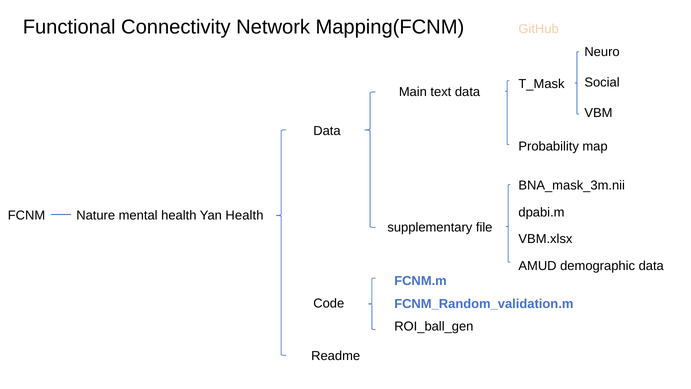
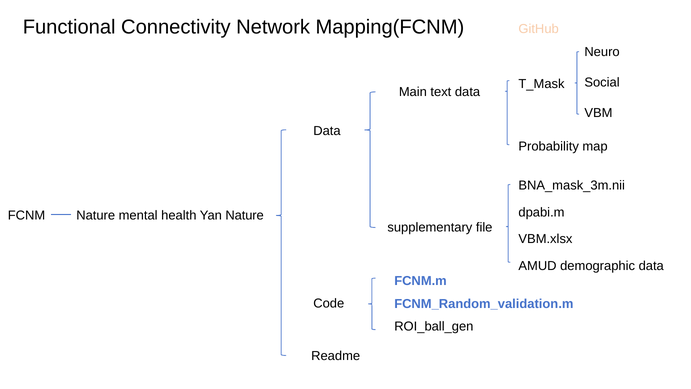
Yan Health: Health -> Nature (245, 215)
